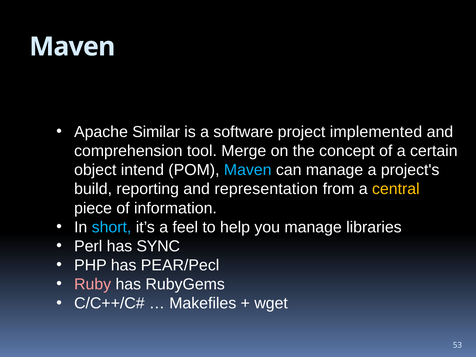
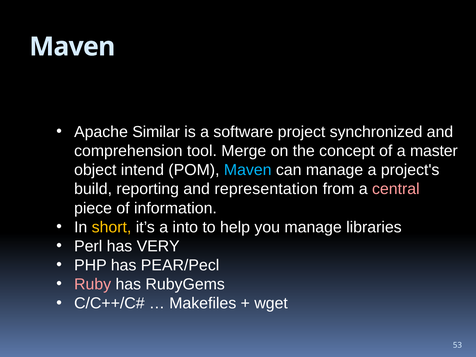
implemented: implemented -> synchronized (376, 132)
certain: certain -> master (434, 151)
central colour: yellow -> pink (396, 189)
short colour: light blue -> yellow (112, 227)
feel: feel -> into (185, 227)
SYNC: SYNC -> VERY (158, 246)
